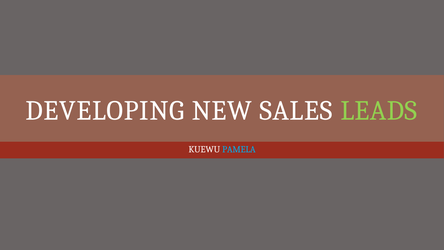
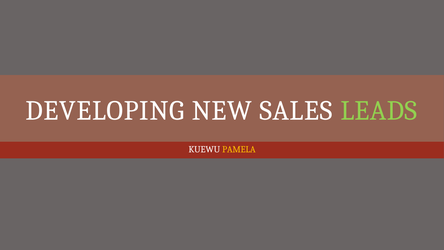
PAMELA colour: light blue -> yellow (239, 149)
